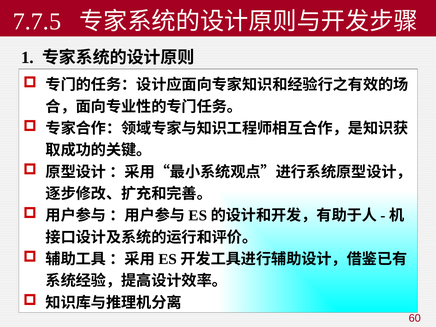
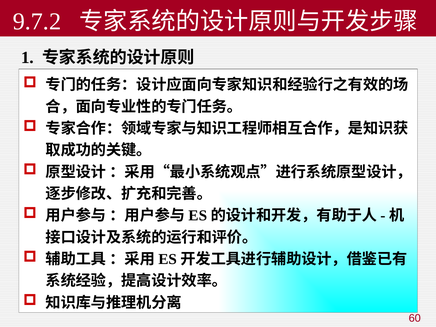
7.7.5: 7.7.5 -> 9.7.2 (37, 21)
